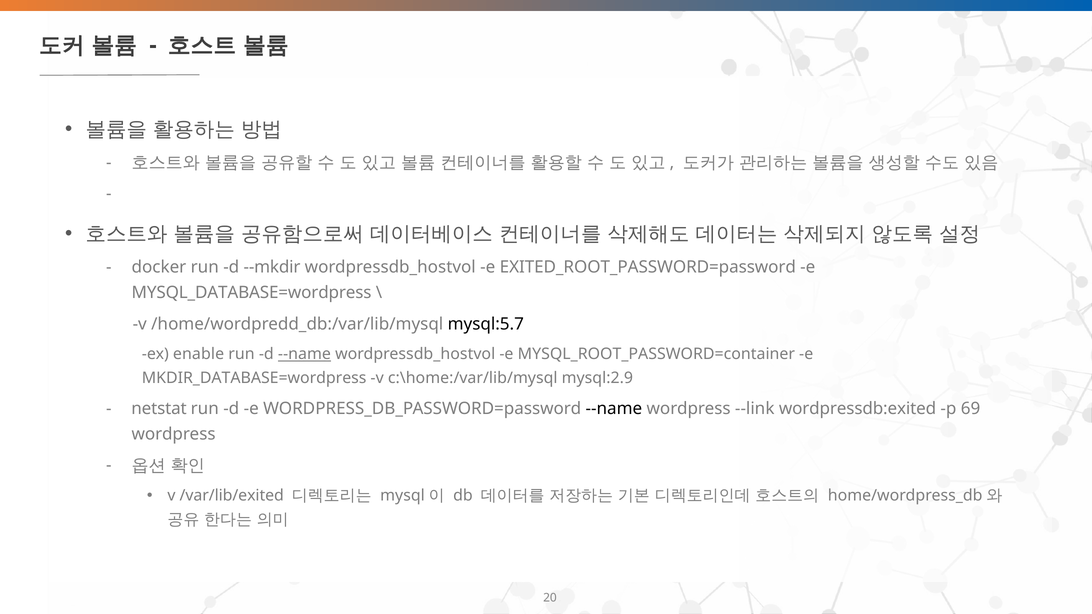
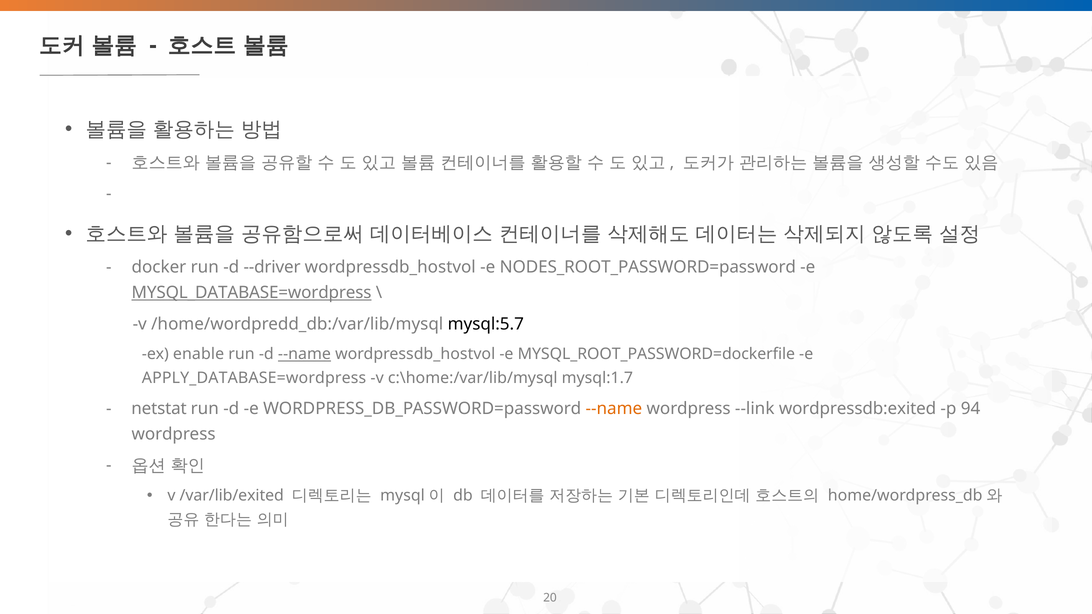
--mkdir: --mkdir -> --driver (272, 267)
EXITED_ROOT_PASSWORD=password: EXITED_ROOT_PASSWORD=password -> NODES_ROOT_PASSWORD=password (648, 267)
MYSQL_DATABASE=wordpress underline: none -> present (252, 293)
MYSQL_ROOT_PASSWORD=container: MYSQL_ROOT_PASSWORD=container -> MYSQL_ROOT_PASSWORD=dockerfile (656, 354)
MKDIR_DATABASE=wordpress: MKDIR_DATABASE=wordpress -> APPLY_DATABASE=wordpress (254, 378)
mysql:2.9: mysql:2.9 -> mysql:1.7 (597, 378)
--name colour: black -> orange (614, 409)
69: 69 -> 94 (971, 409)
